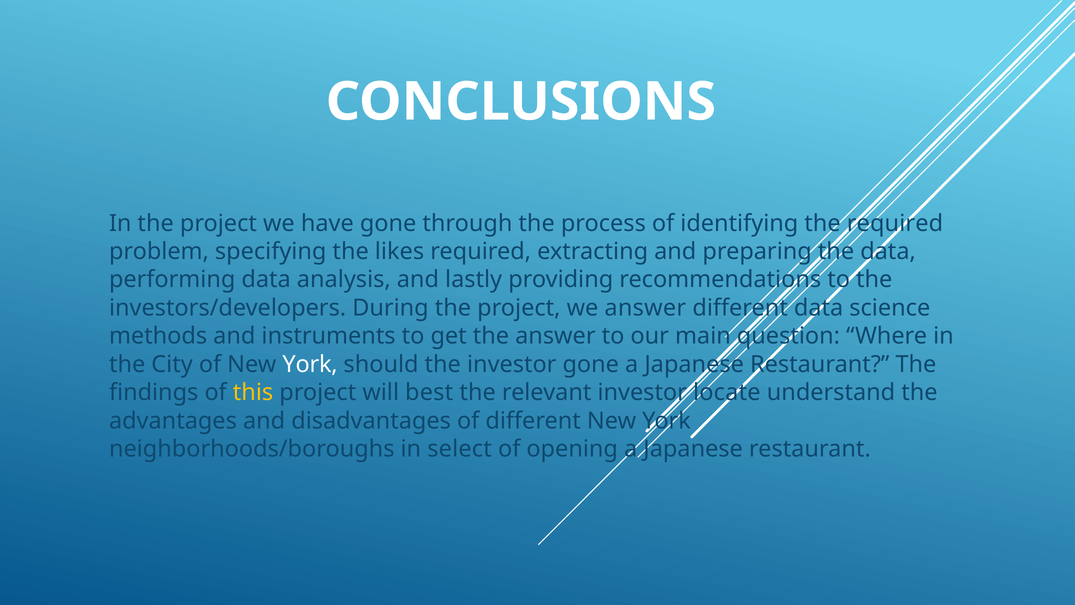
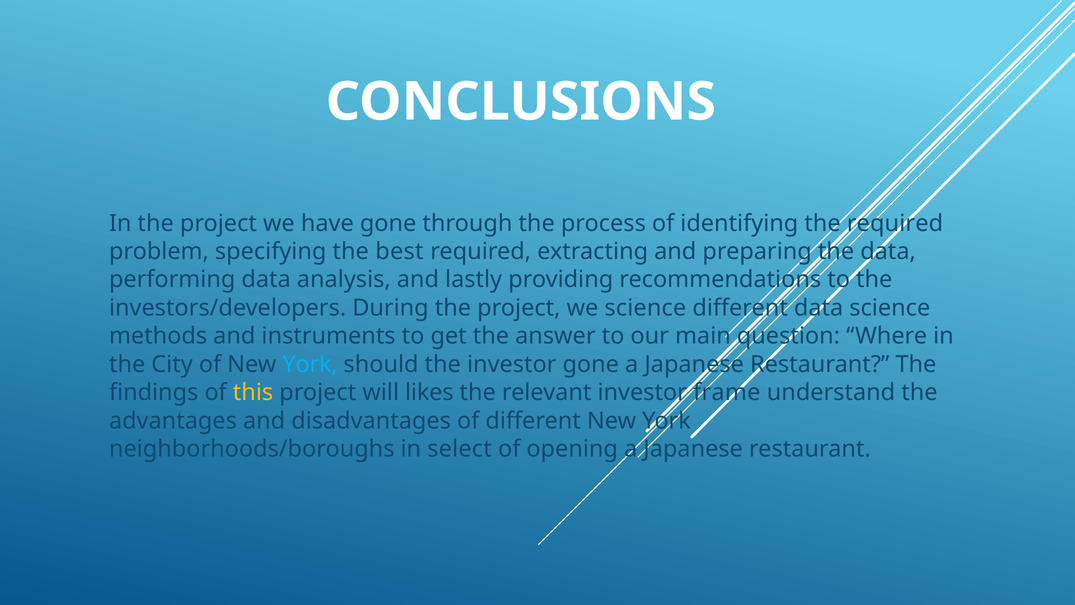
likes: likes -> best (399, 251)
we answer: answer -> science (645, 308)
York colour: white -> light blue (310, 364)
best: best -> likes (429, 392)
locate: locate -> frame (727, 392)
